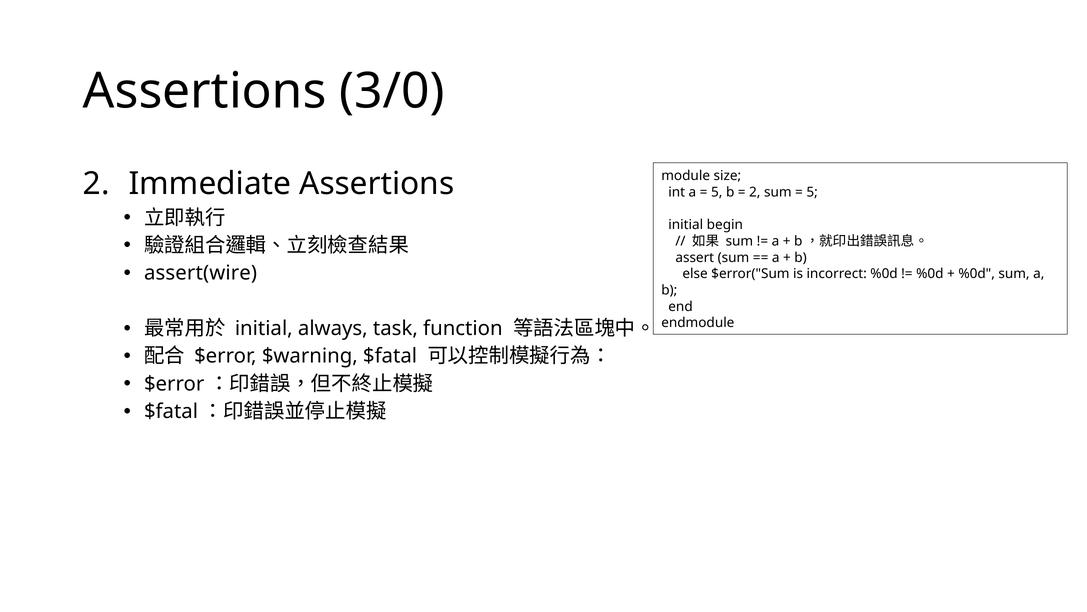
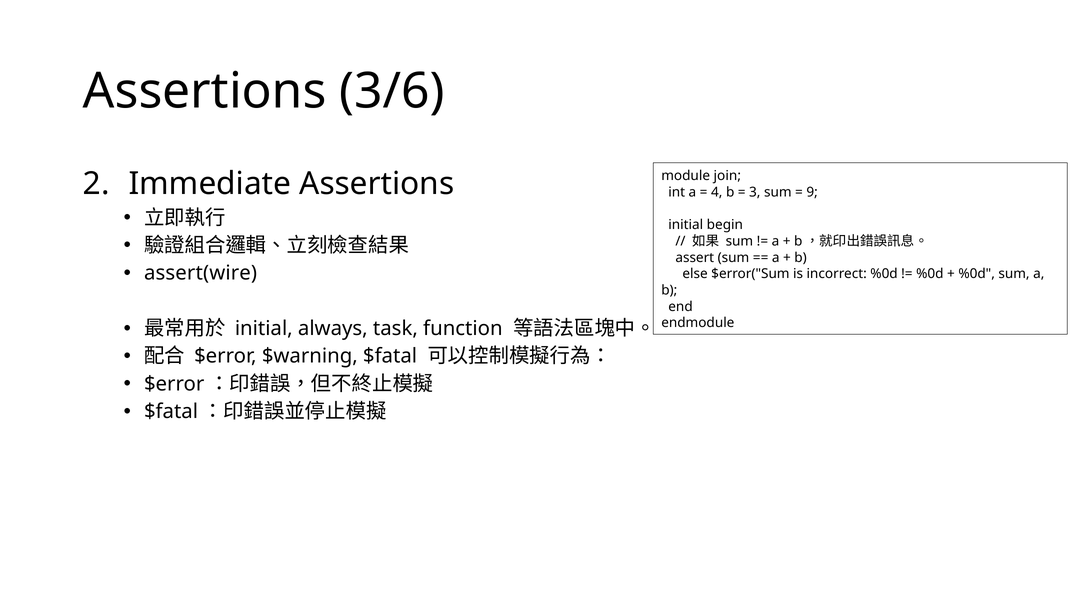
3/0: 3/0 -> 3/6 (392, 91)
size: size -> join (727, 176)
5: 5 -> 4 (717, 192)
2: 2 -> 3 (755, 192)
5: 5 -> 9 (812, 192)
